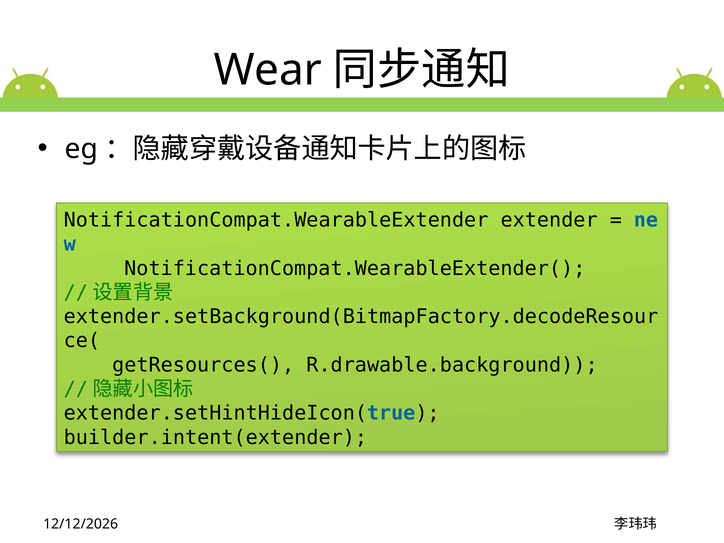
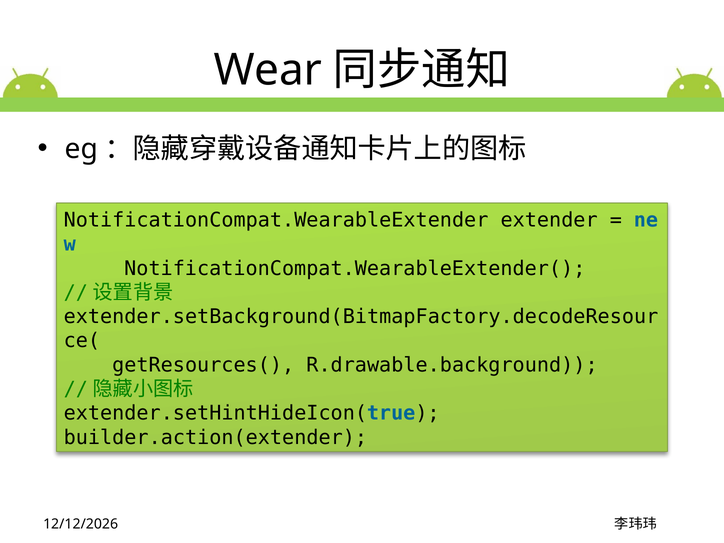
builder.intent(extender: builder.intent(extender -> builder.action(extender (215, 437)
